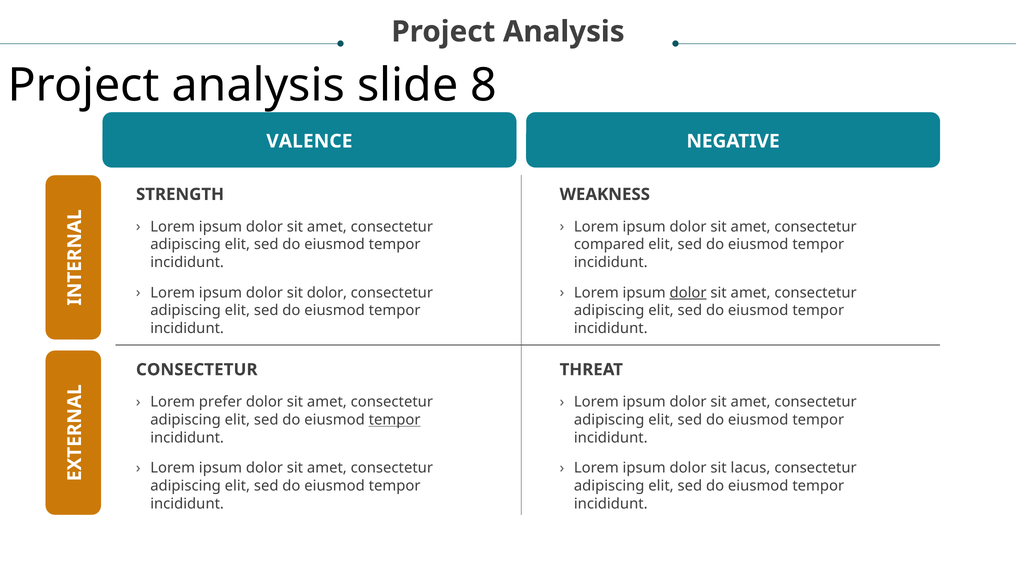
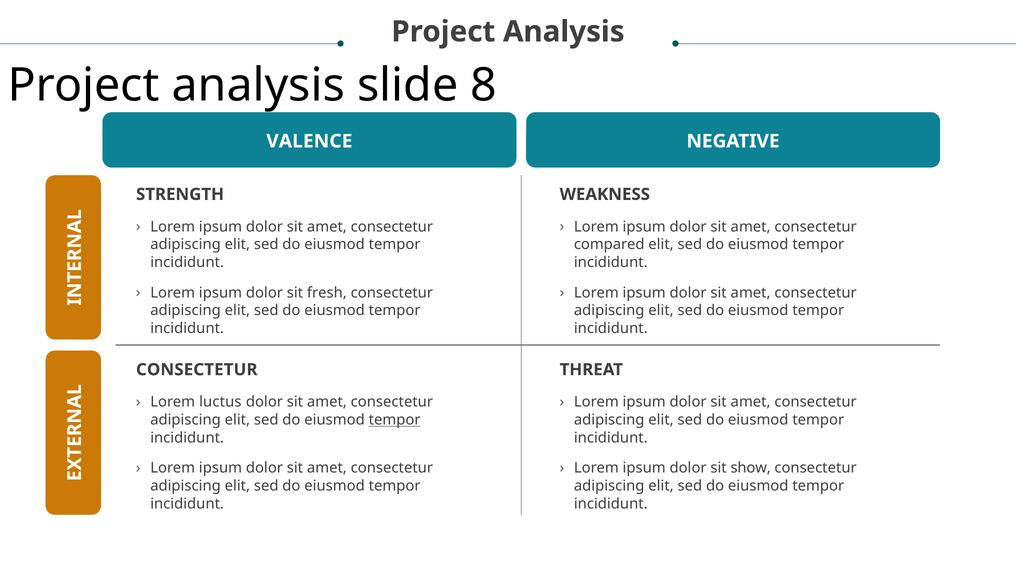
sit dolor: dolor -> fresh (327, 293)
dolor underline: present -> none (688, 293)
prefer: prefer -> luctus (220, 402)
lacus: lacus -> show (751, 469)
